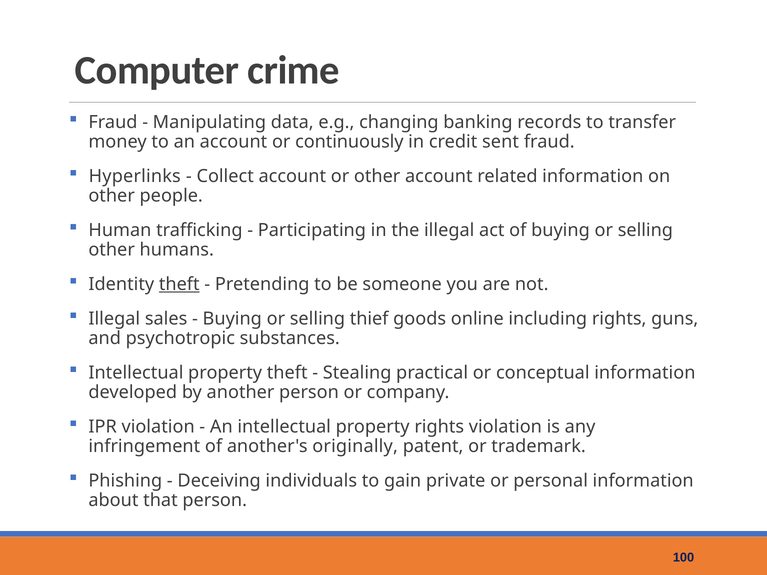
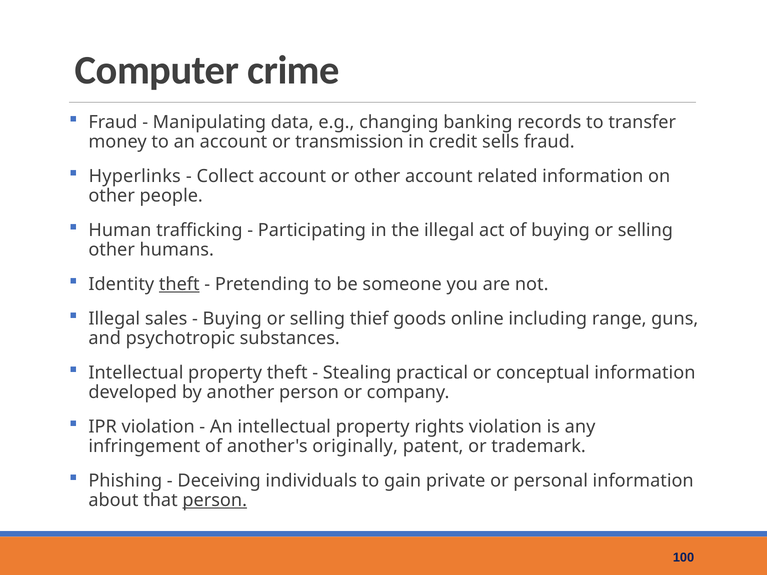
continuously: continuously -> transmission (349, 142)
sent: sent -> sells (501, 142)
including rights: rights -> range (619, 319)
person underline: none -> present (215, 501)
